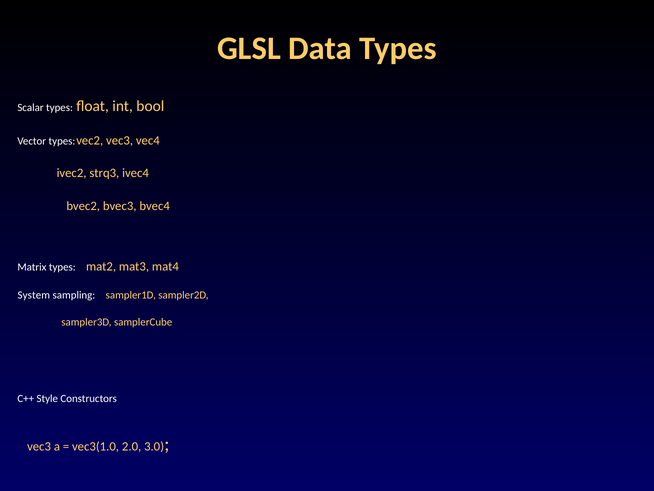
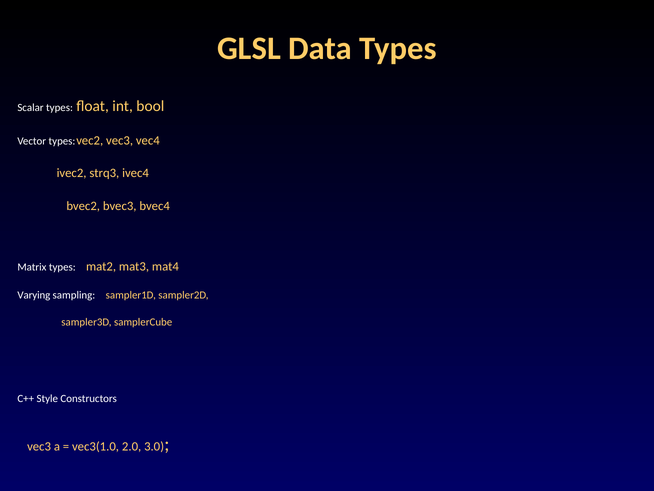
System: System -> Varying (34, 295)
